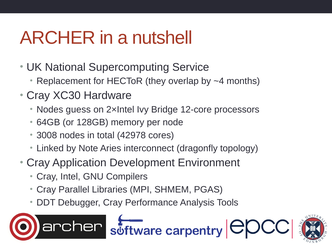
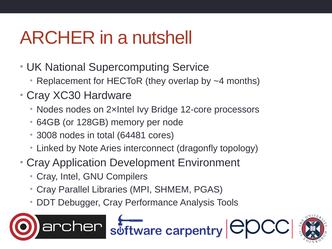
Nodes guess: guess -> nodes (78, 109)
42978: 42978 -> 64481 (131, 135)
